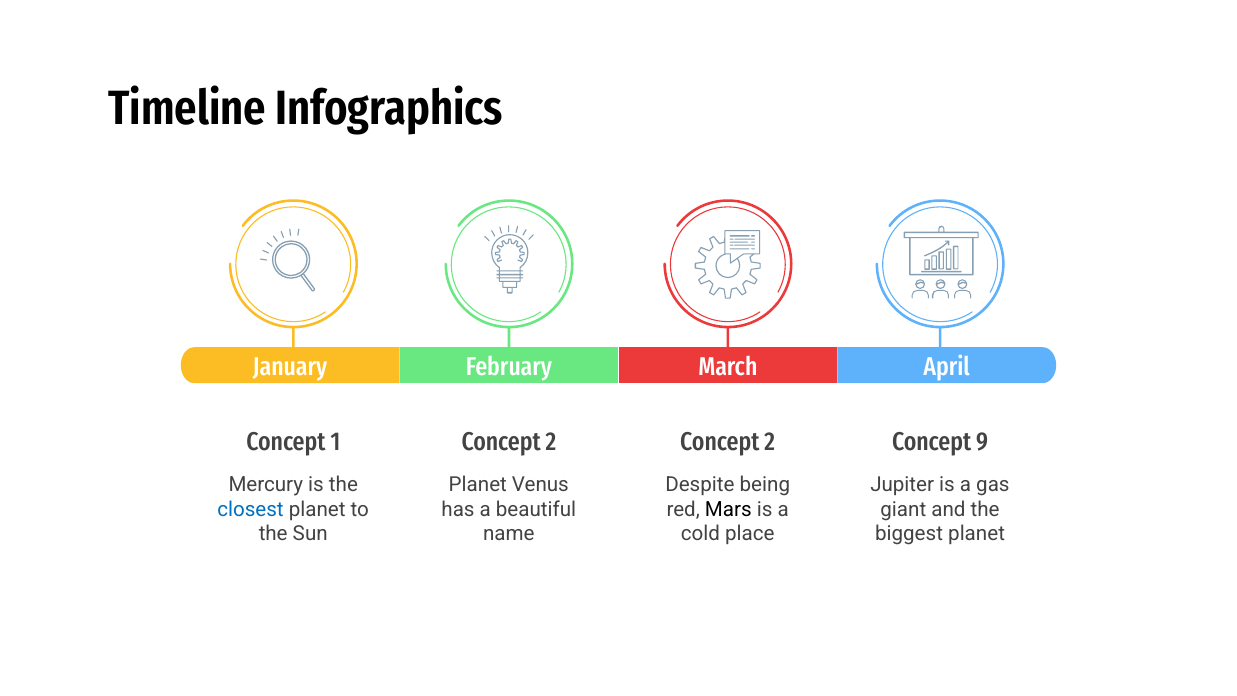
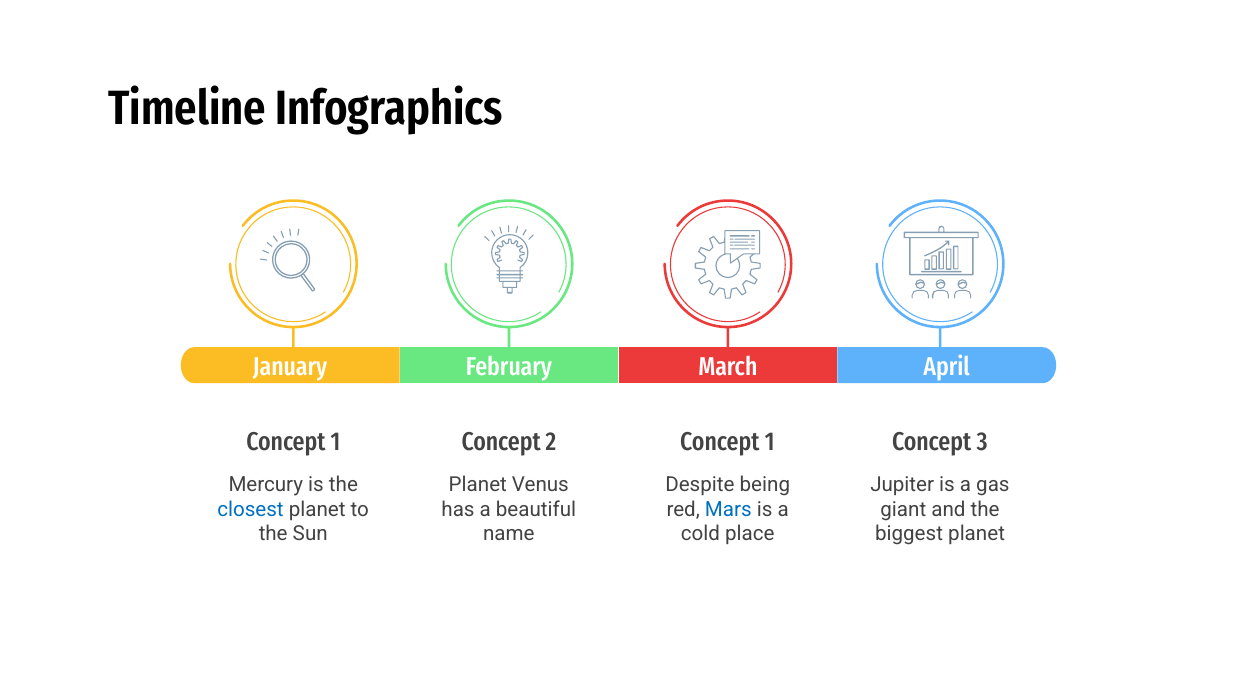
2: 2 -> 1 (770, 442)
9: 9 -> 3 (982, 442)
Mars colour: black -> blue (728, 509)
